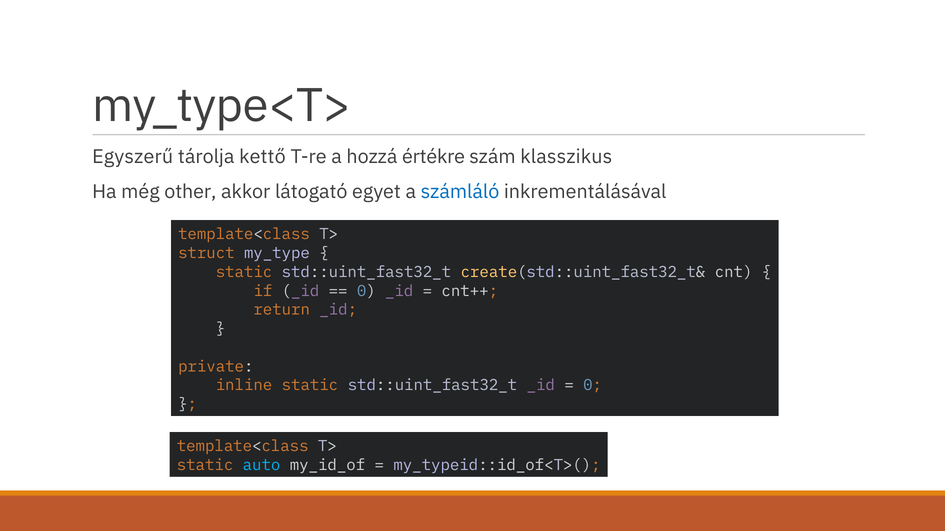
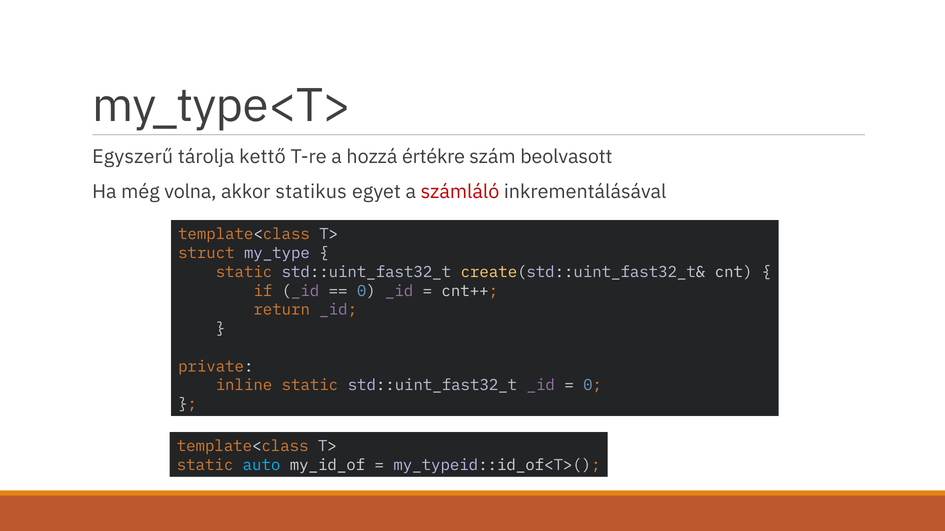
klasszikus: klasszikus -> beolvasott (566, 157)
other: other -> volna (190, 192)
látogató: látogató -> statikus (311, 192)
számláló colour: blue -> red (460, 192)
